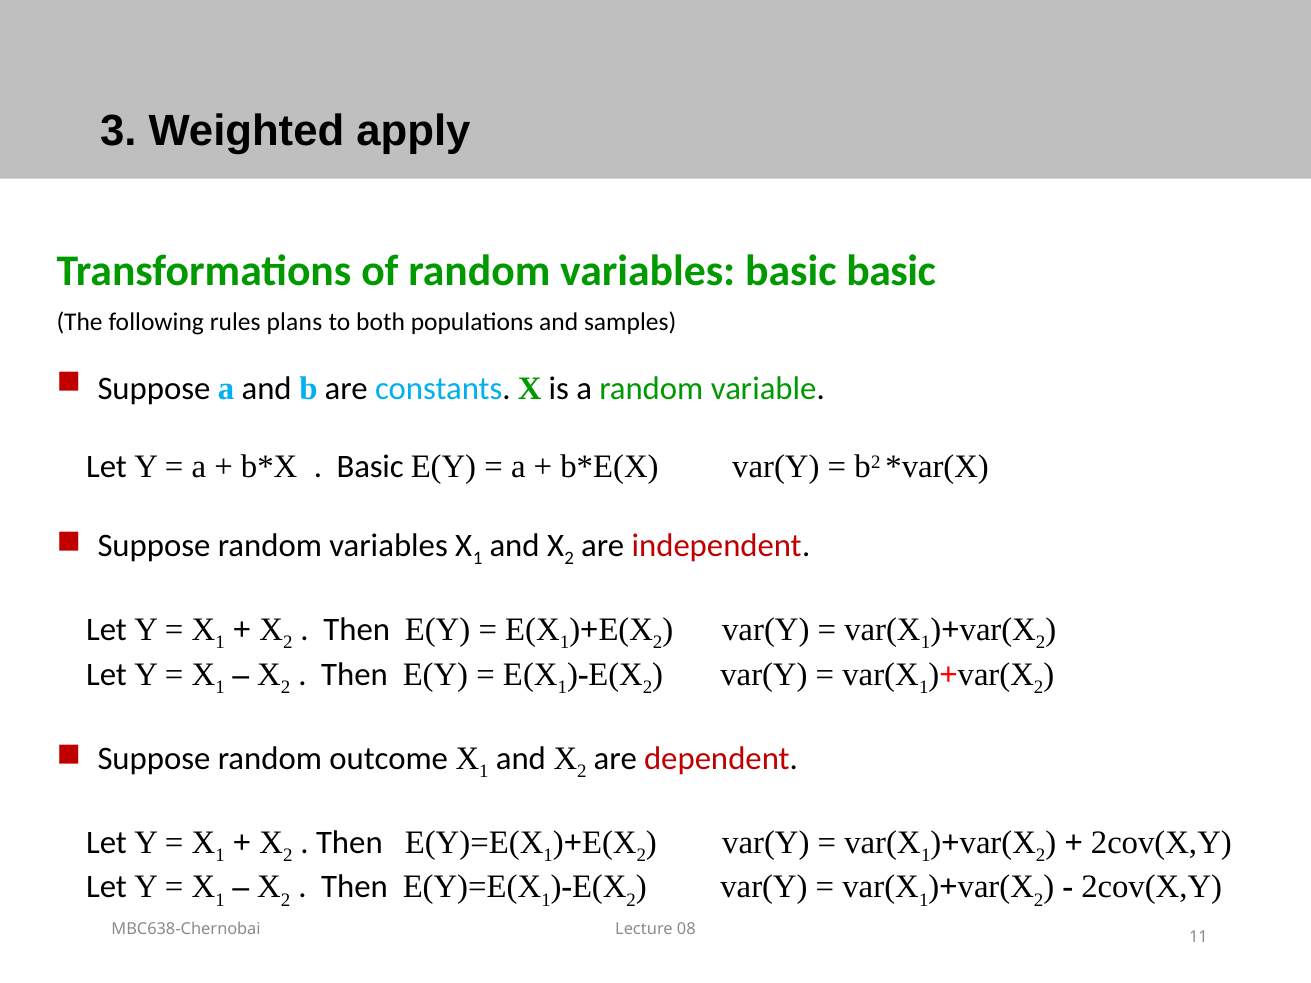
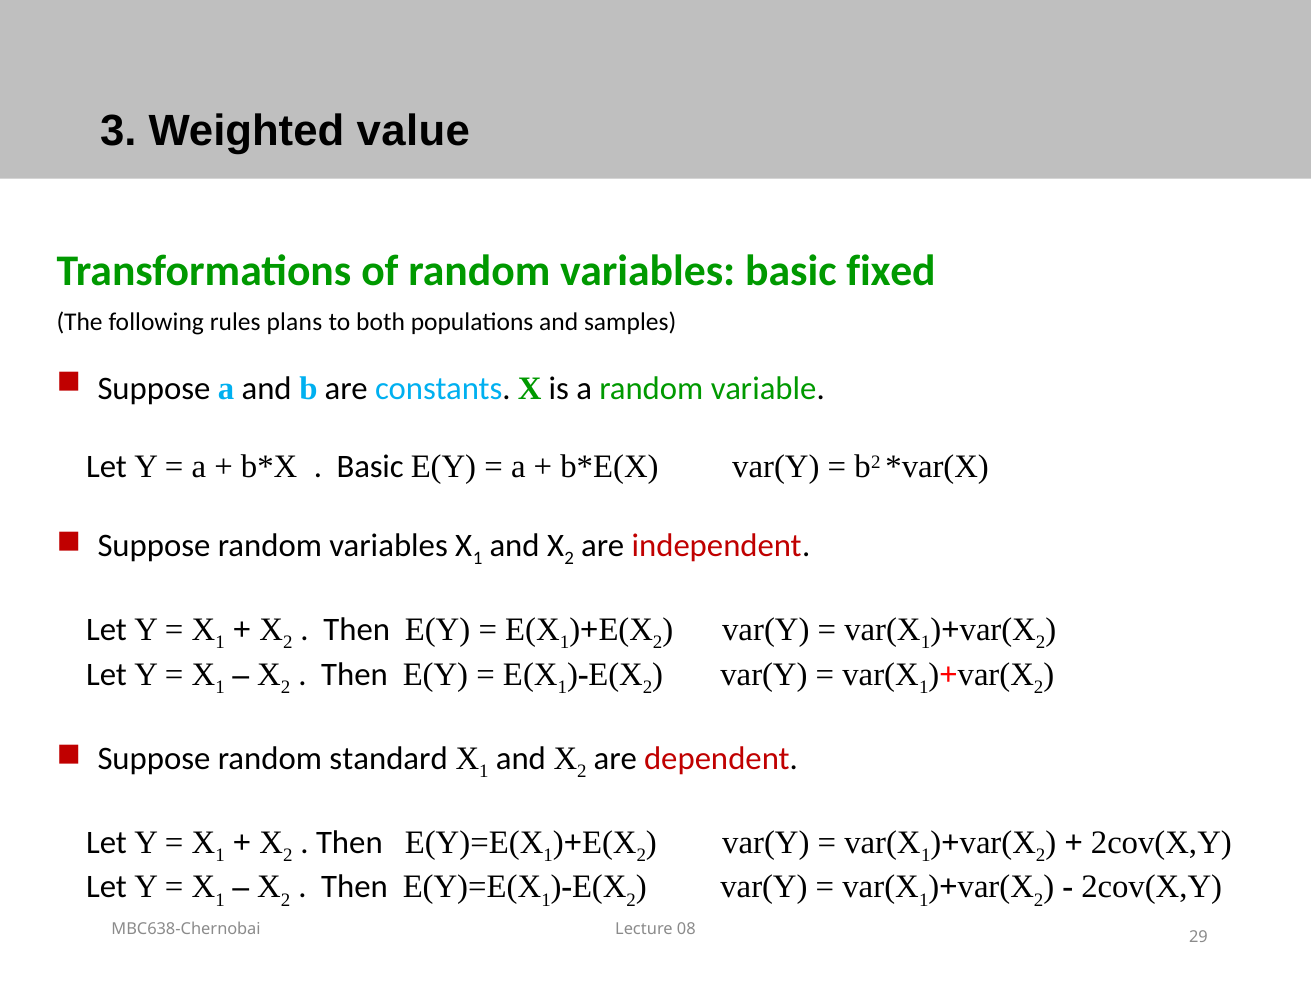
apply: apply -> value (413, 131)
basic basic: basic -> fixed (891, 271)
outcome: outcome -> standard (389, 759)
11: 11 -> 29 (1199, 937)
